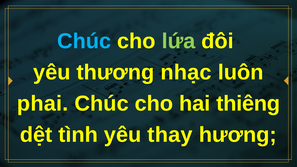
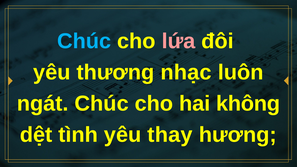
lứa colour: light green -> pink (178, 41)
phai: phai -> ngát (43, 104)
thiêng: thiêng -> không (248, 104)
